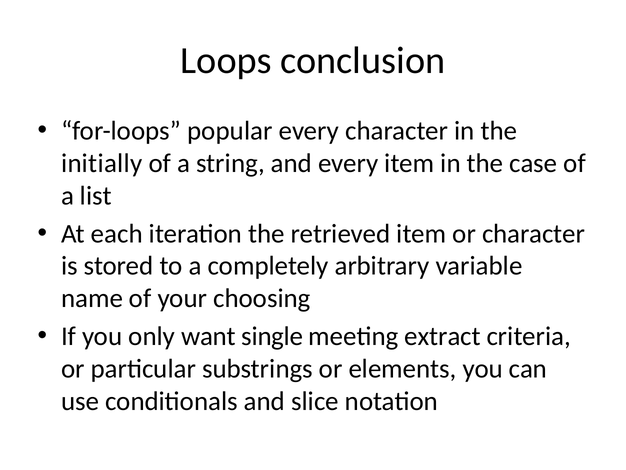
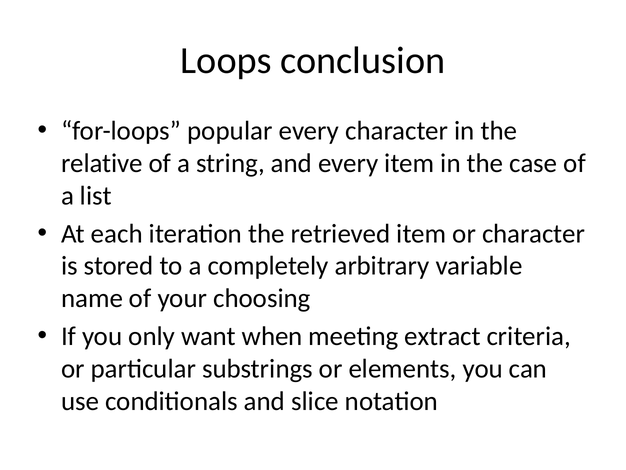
initially: initially -> relative (102, 163)
single: single -> when (272, 336)
